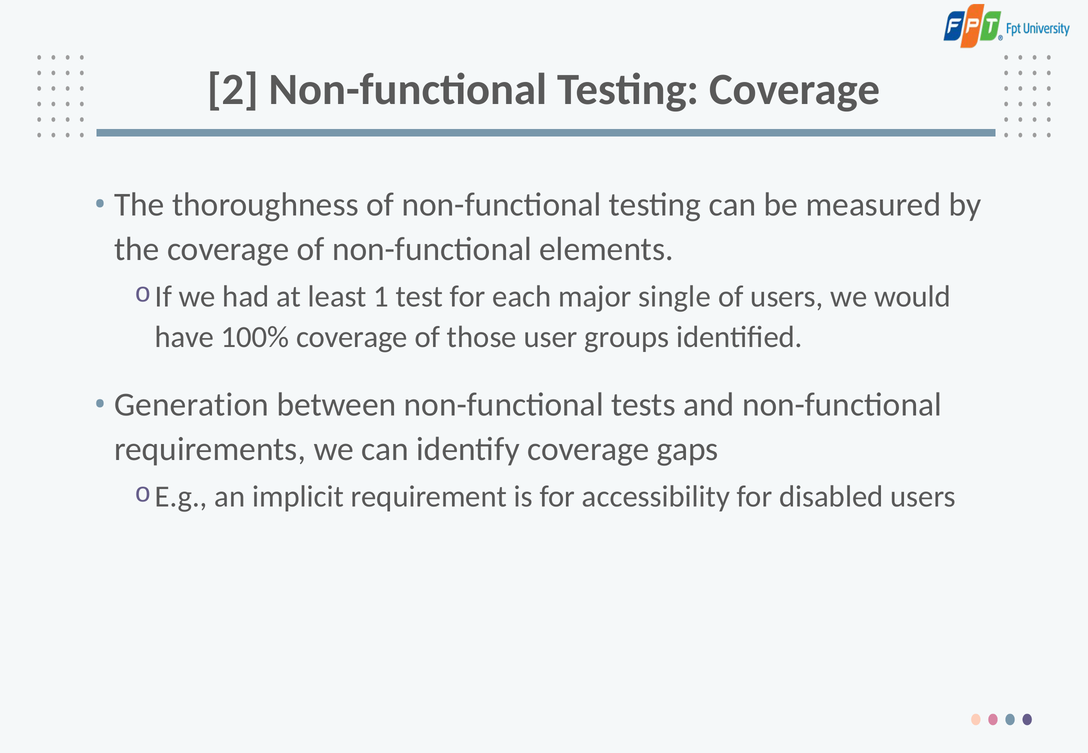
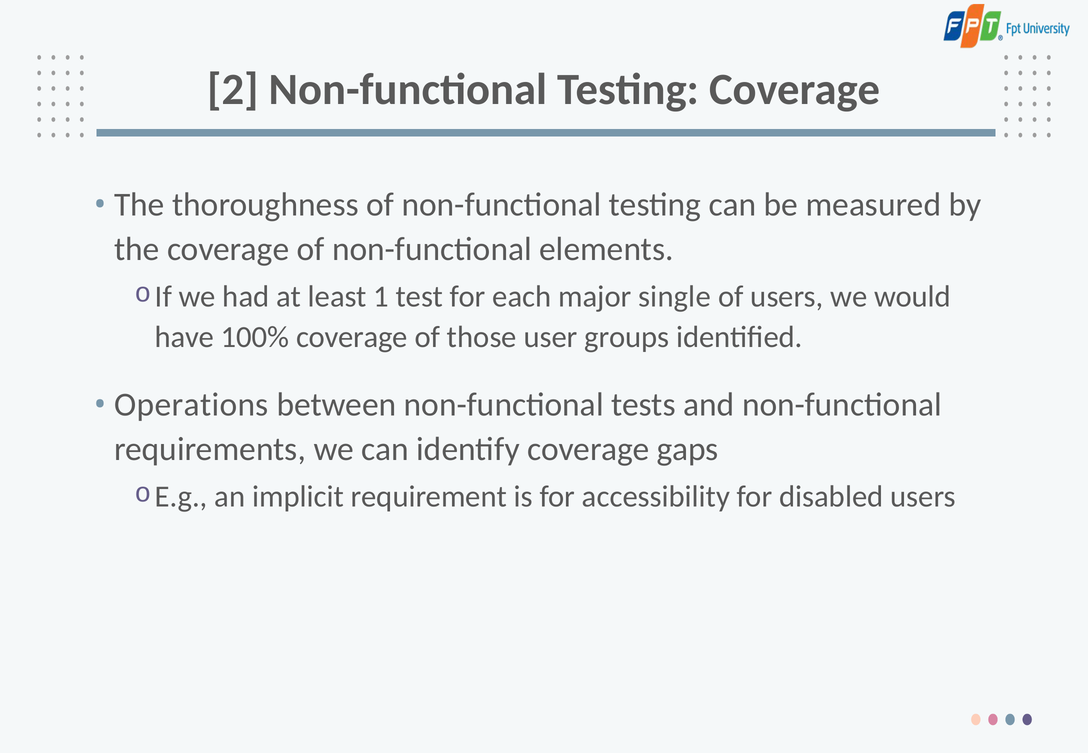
Generation: Generation -> Operations (191, 405)
